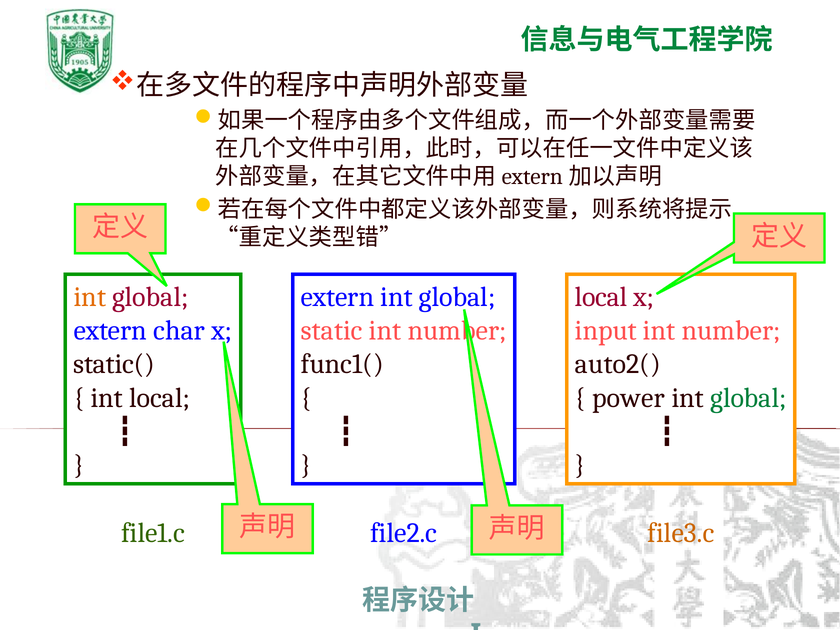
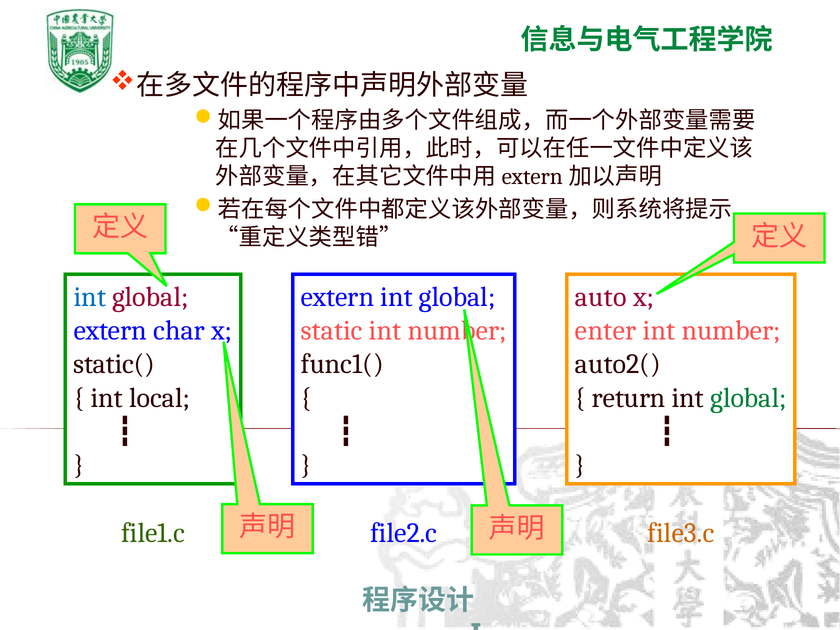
int colour: orange -> blue (90, 297)
local: local -> auto (601, 297)
input: input -> enter (606, 331)
power: power -> return (629, 398)
